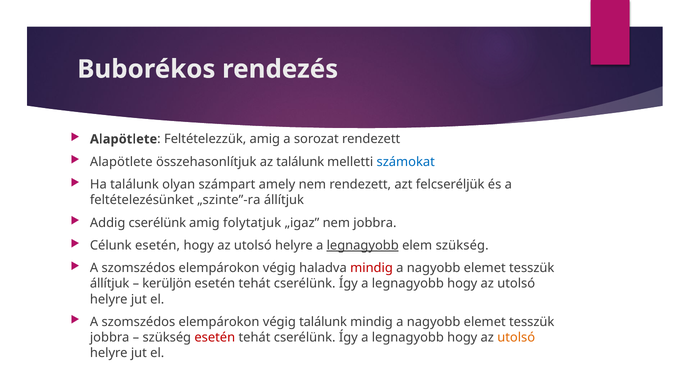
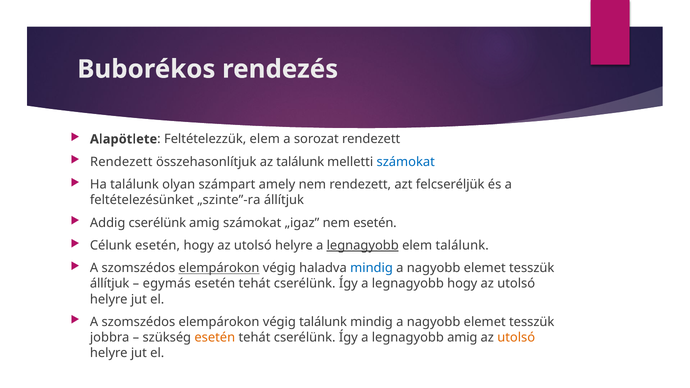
Feltételezzük amig: amig -> elem (265, 139)
Alapötlete: Alapötlete -> Rendezett (121, 162)
amig folytatjuk: folytatjuk -> számokat (252, 223)
nem jobbra: jobbra -> esetén (375, 223)
elem szükség: szükség -> találunk (462, 246)
elempárokon underline: none -> present (219, 268)
mindig colour: red -> blue (372, 268)
kerüljön: kerüljön -> egymás (167, 284)
esetén colour: red -> orange (215, 338)
hogy: hogy -> amig (462, 338)
